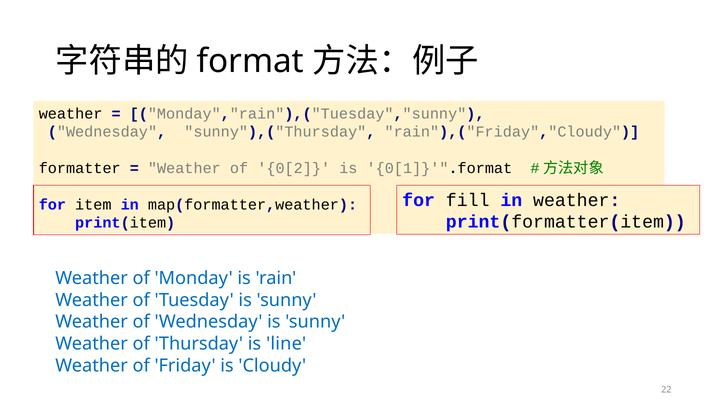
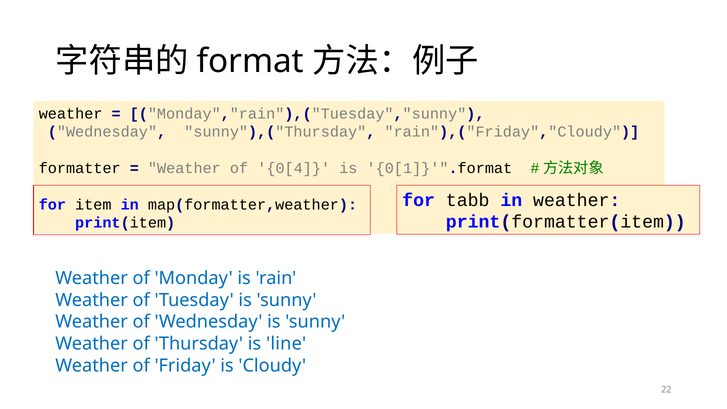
0[2: 0[2 -> 0[4 (294, 168)
fill: fill -> tabb (468, 200)
